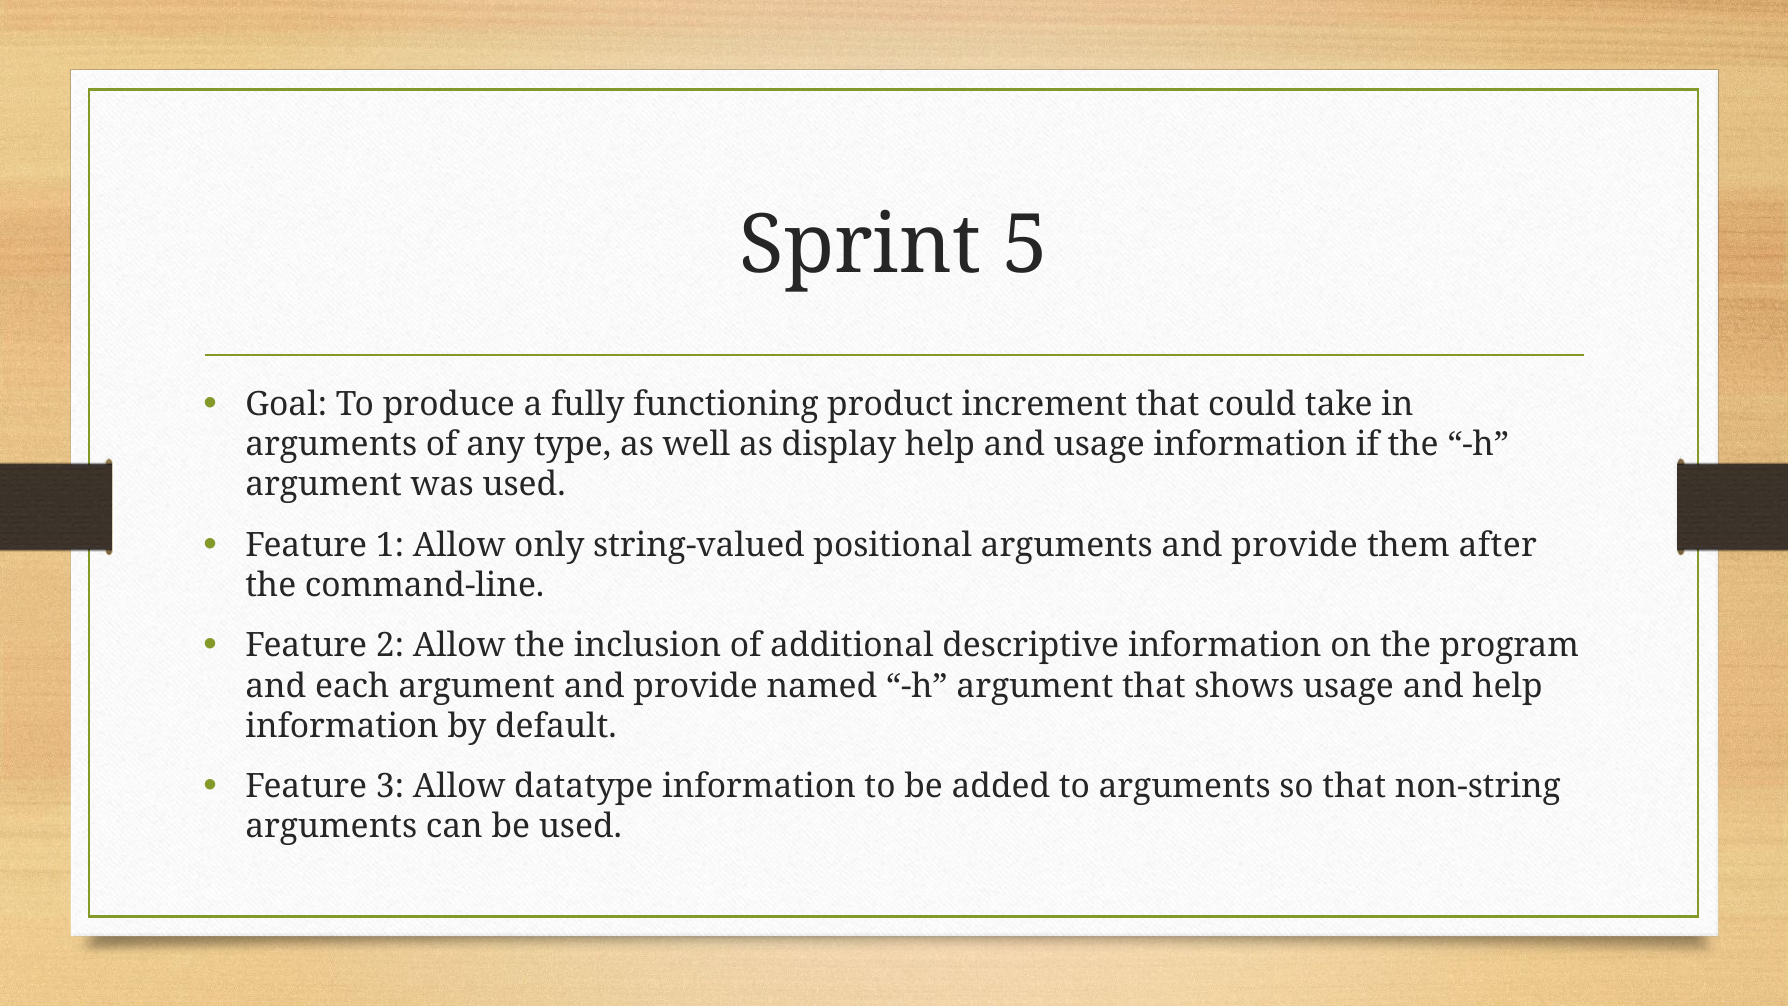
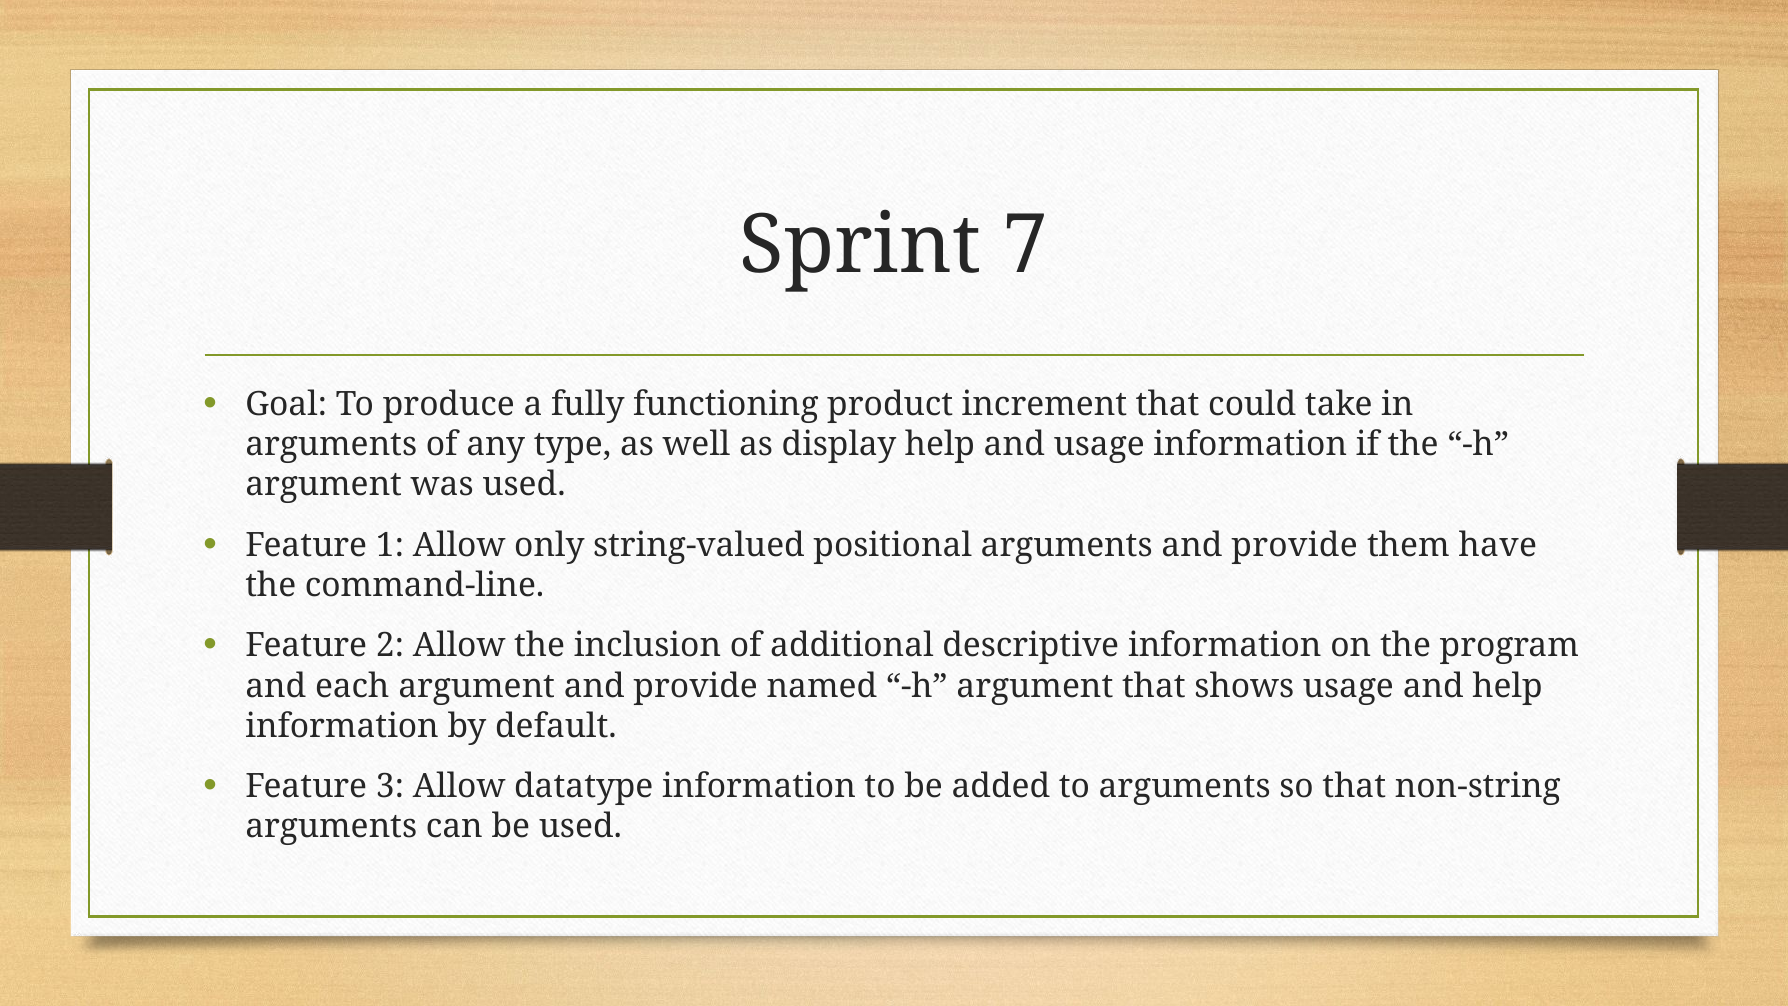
5: 5 -> 7 (1025, 245)
after: after -> have (1498, 545)
